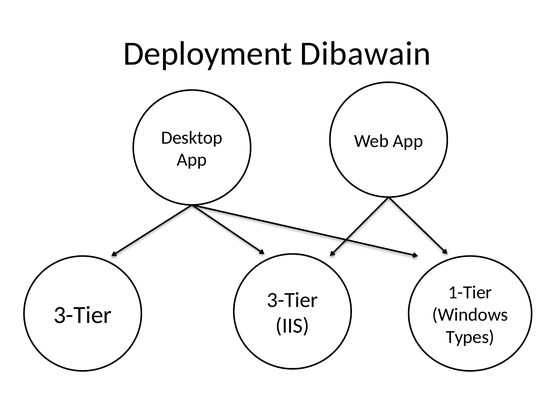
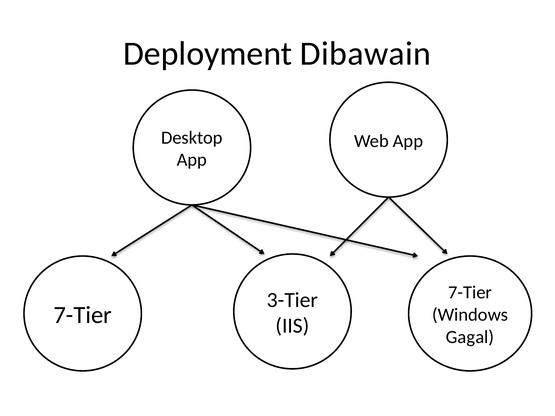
1-Tier: 1-Tier -> 7-Tier (470, 293)
3-Tier: 3-Tier -> 7-Tier (83, 315)
Types: Types -> Gagal (470, 337)
